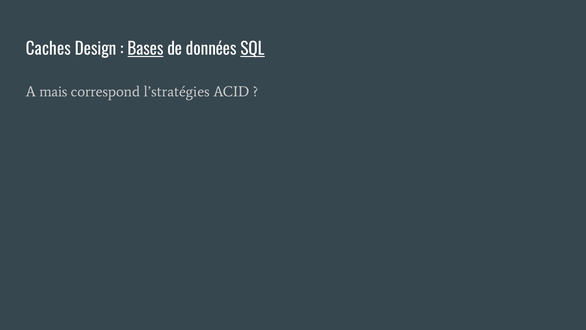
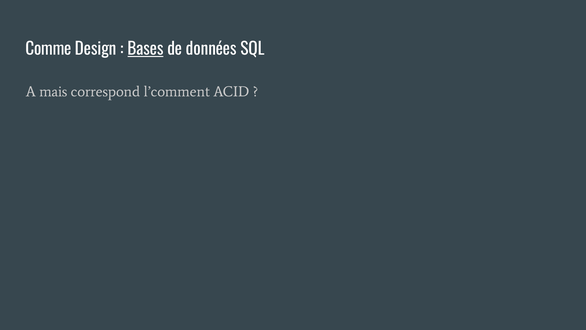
Caches: Caches -> Comme (48, 49)
SQL underline: present -> none (252, 49)
l’stratégies: l’stratégies -> l’comment (177, 91)
